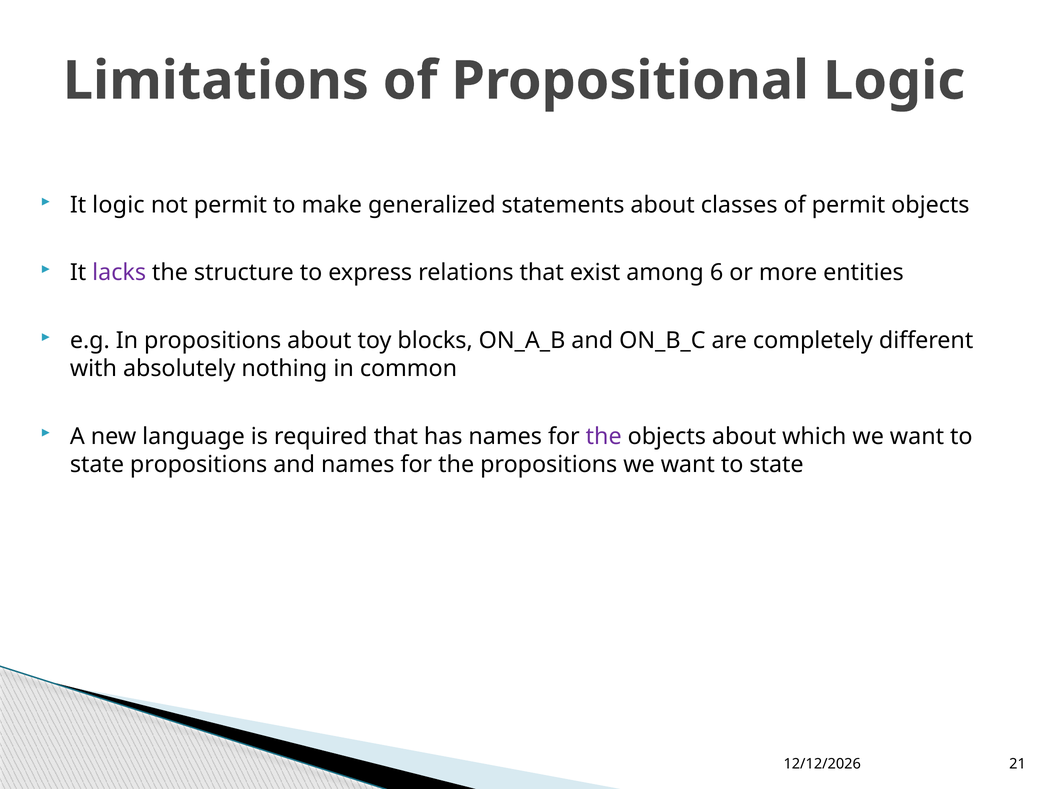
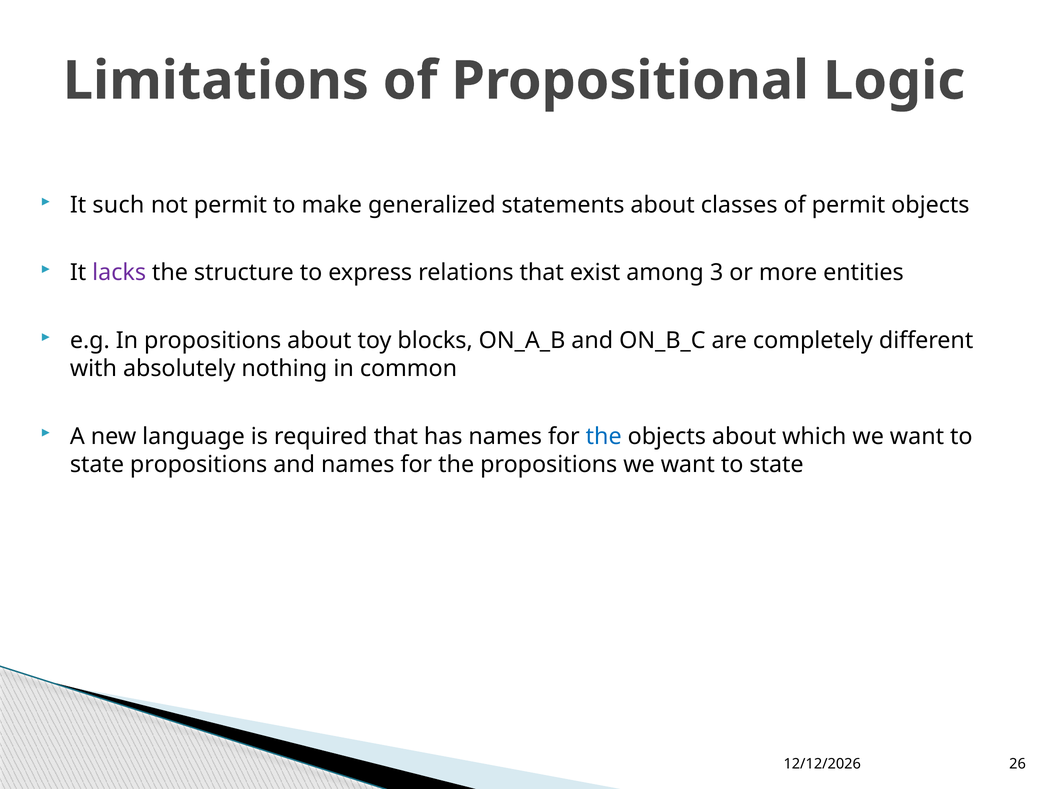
It logic: logic -> such (118, 205)
6: 6 -> 3 (717, 273)
the colour: purple -> blue (604, 436)
21: 21 -> 26 (1018, 763)
